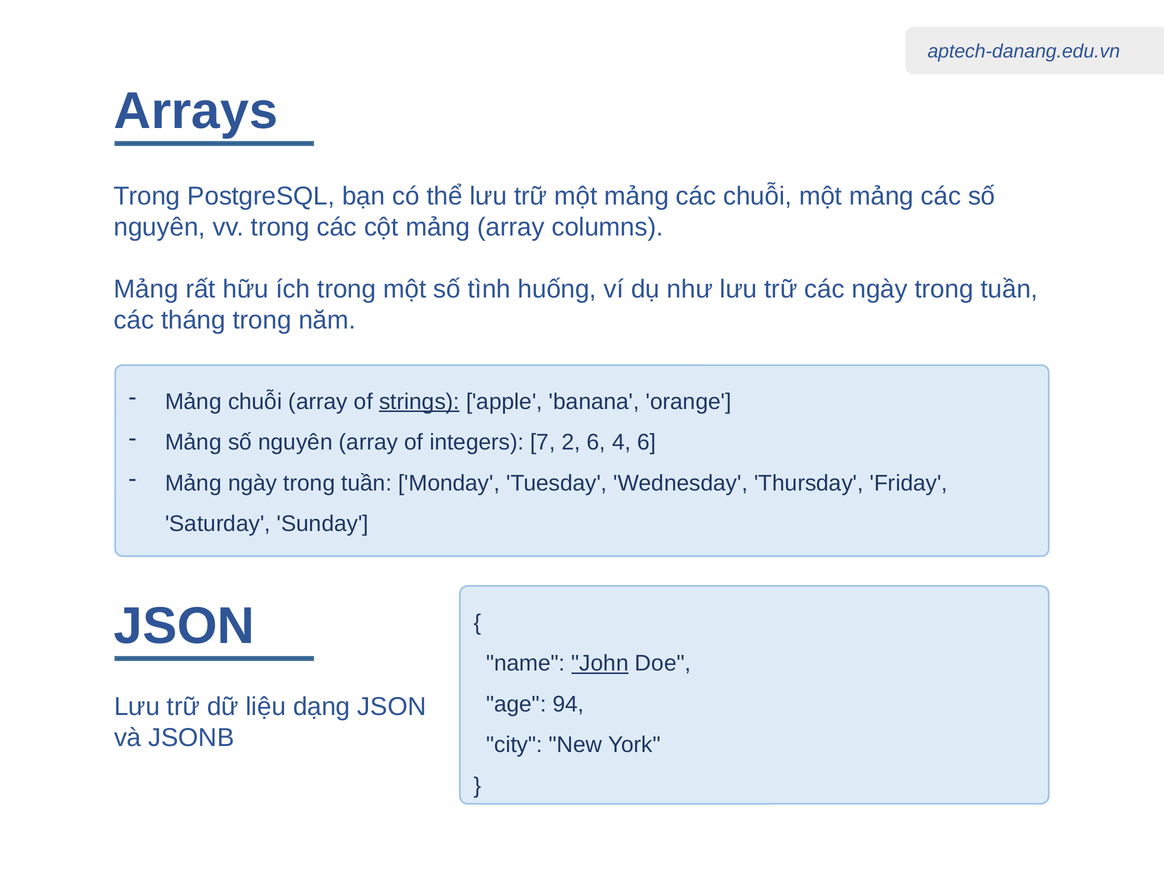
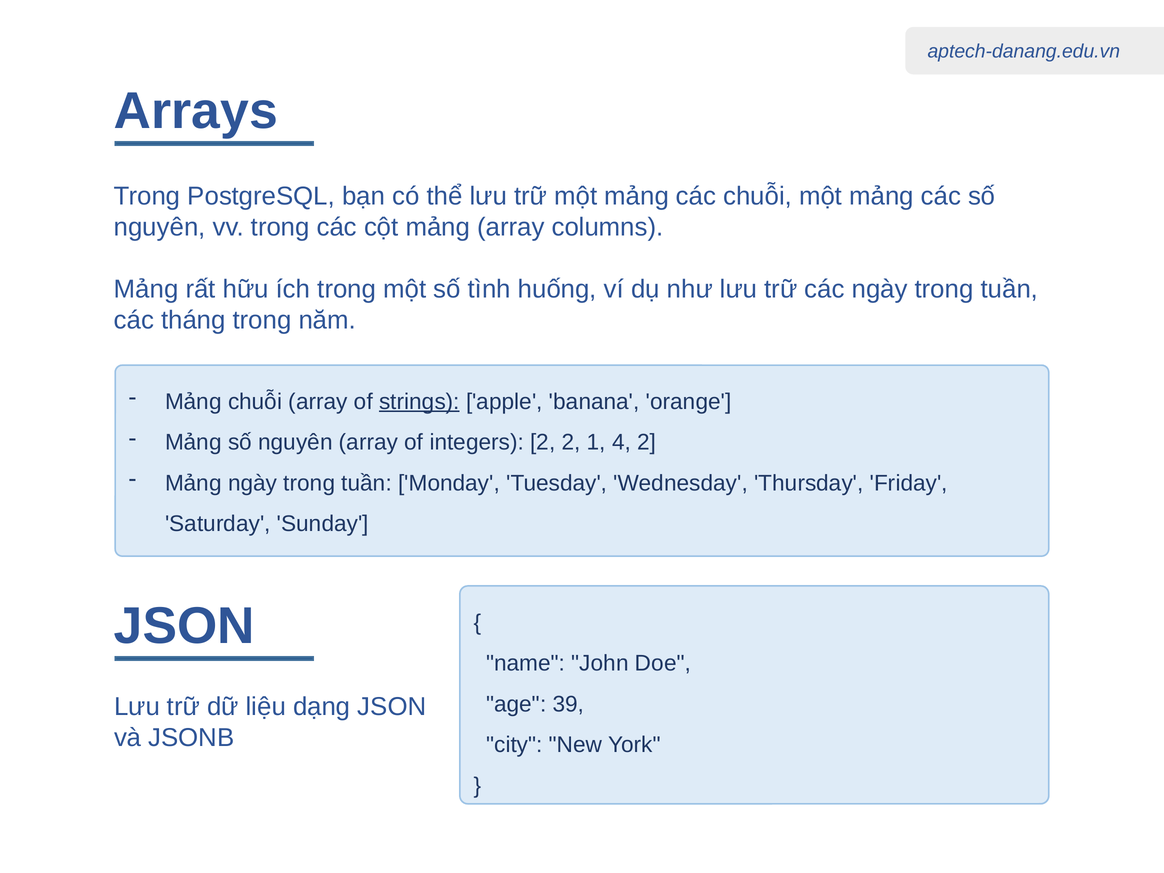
integers 7: 7 -> 2 (543, 442)
2 6: 6 -> 1 (596, 442)
4 6: 6 -> 2 (647, 442)
John underline: present -> none (600, 663)
94: 94 -> 39 (568, 704)
